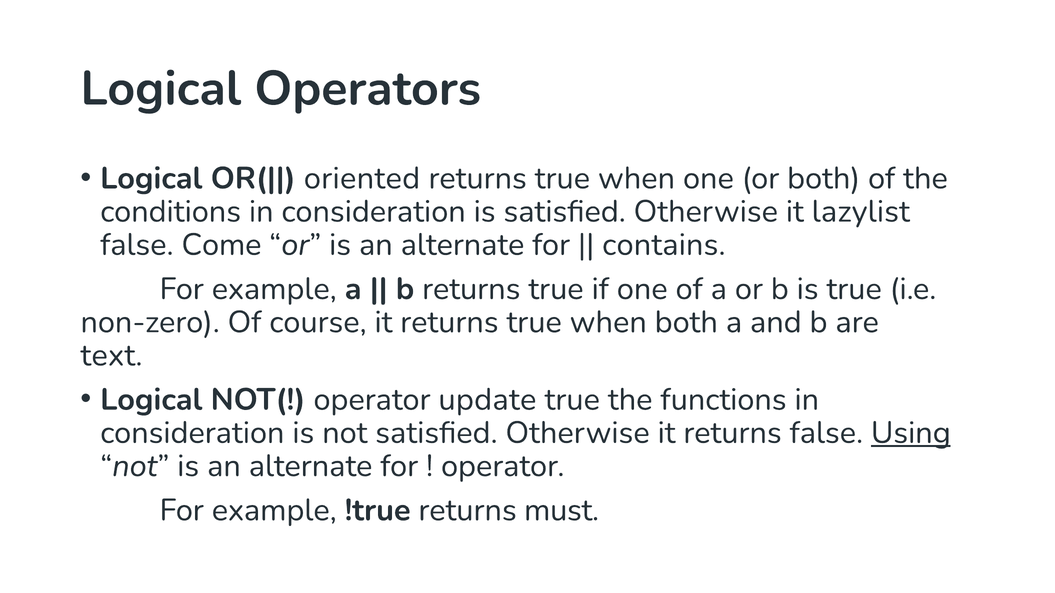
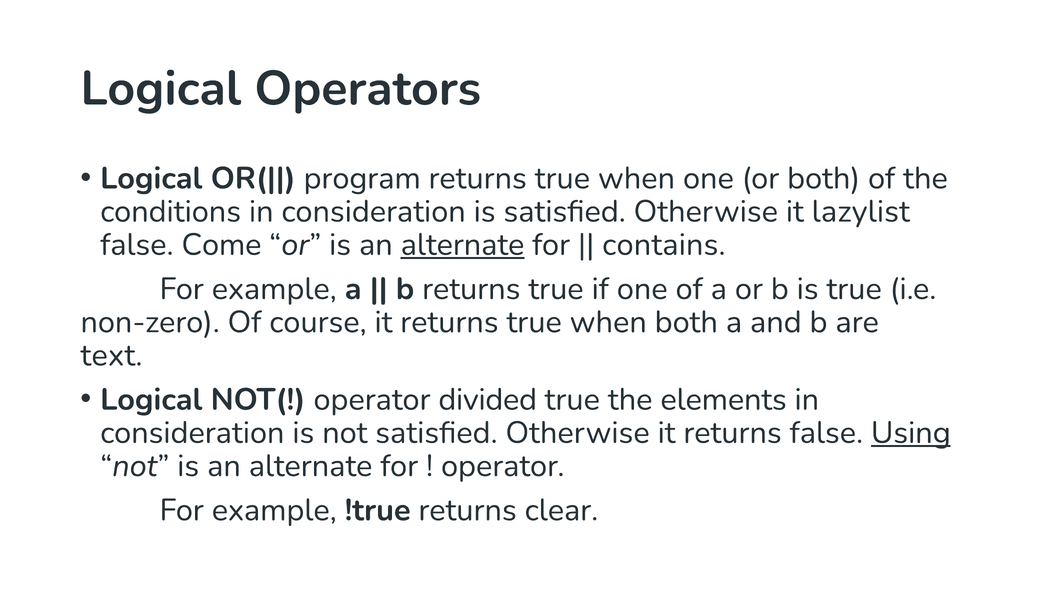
oriented: oriented -> program (362, 178)
alternate underline: none -> present (463, 245)
update: update -> divided (488, 400)
functions: functions -> elements (724, 400)
must: must -> clear (561, 511)
